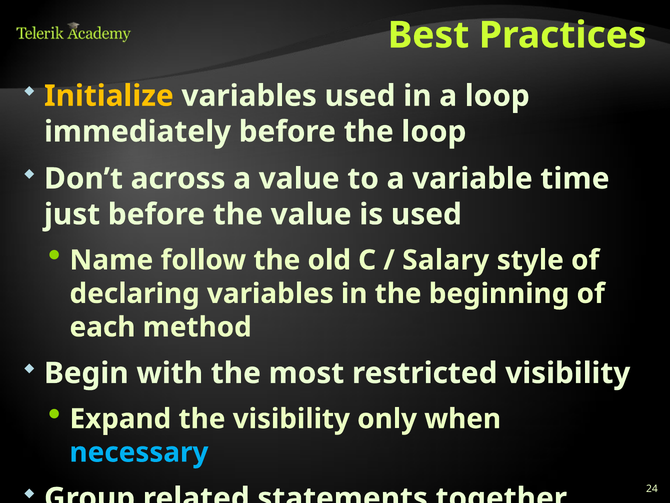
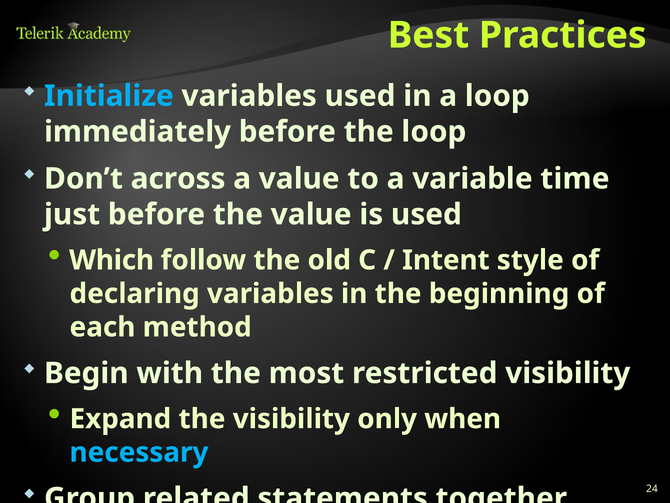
Initialize colour: yellow -> light blue (109, 96)
Name: Name -> Which (112, 260)
Salary: Salary -> Intent (446, 260)
